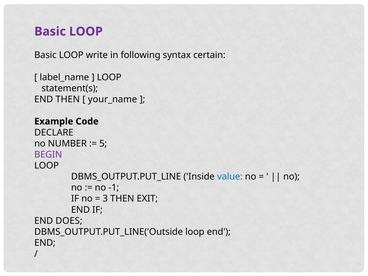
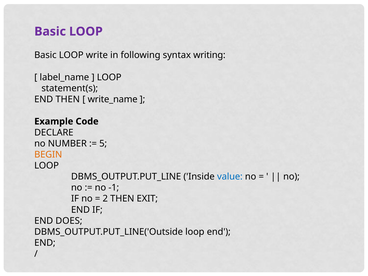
certain: certain -> writing (209, 55)
your_name: your_name -> write_name (113, 99)
BEGIN colour: purple -> orange (48, 155)
3: 3 -> 2 (105, 199)
